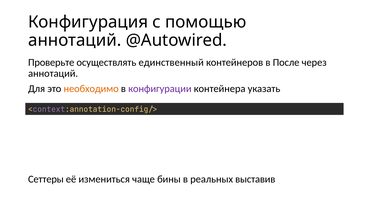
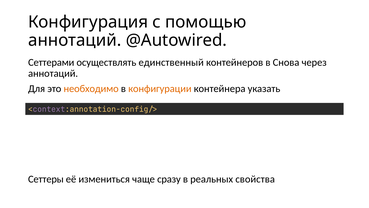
Проверьте: Проверьте -> Сеттерами (51, 62)
После: После -> Снова (286, 62)
конфигурации colour: purple -> orange (160, 88)
бины: бины -> сразу (169, 179)
выставив: выставив -> свойства (255, 179)
